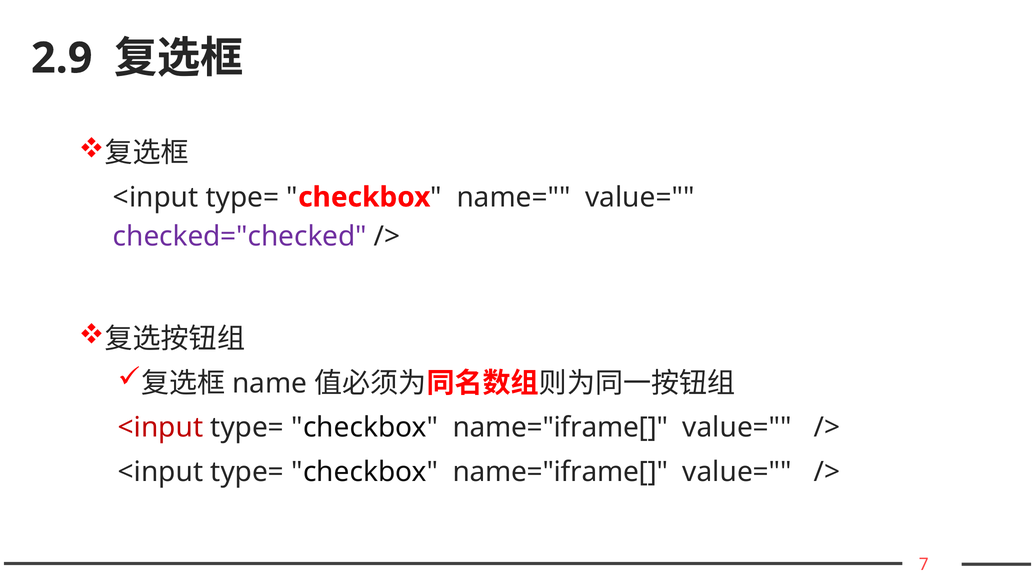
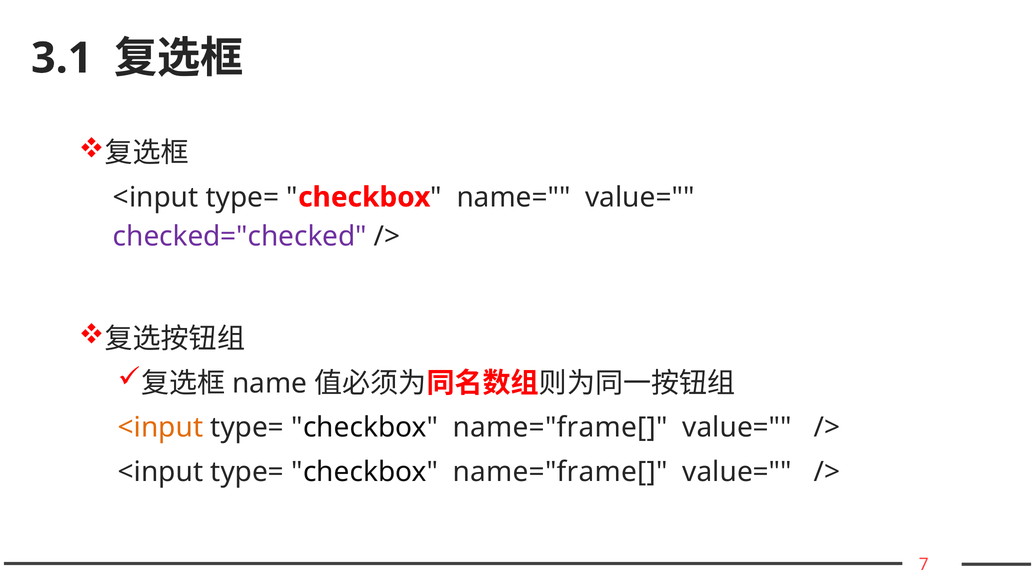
2.9: 2.9 -> 3.1 (62, 58)
<input colour: red -> orange (160, 427)
name="iframe[: name="iframe[ -> name="frame[ (560, 427)
name="iframe[: name="iframe[ -> name="frame[ (560, 472)
